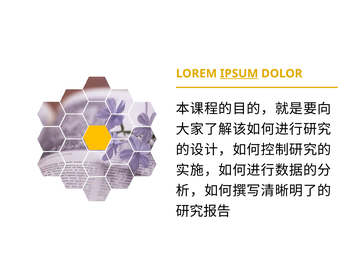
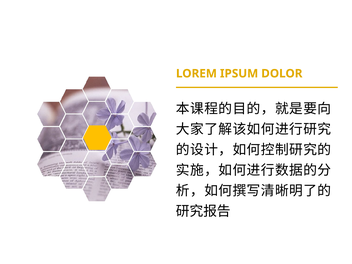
IPSUM underline: present -> none (239, 74)
